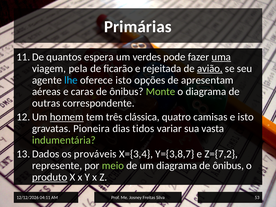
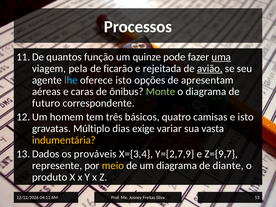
Primárias: Primárias -> Processos (138, 27)
espera: espera -> função (99, 57)
verdes: verdes -> quinze (147, 57)
outras: outras -> futuro (46, 103)
homem underline: present -> none (67, 117)
clássica: clássica -> básicos (142, 117)
Pioneira: Pioneira -> Múltiplo (92, 129)
tidos: tidos -> exige (143, 129)
indumentária colour: light green -> yellow (64, 140)
Y={3,8,7: Y={3,8,7 -> Y={2,7,9 (175, 154)
Z={7,2: Z={7,2 -> Z={9,7 (221, 154)
meio colour: light green -> yellow (113, 166)
diagrama de ônibus: ônibus -> diante (228, 166)
produto underline: present -> none (50, 177)
